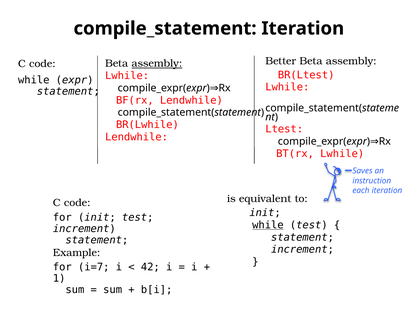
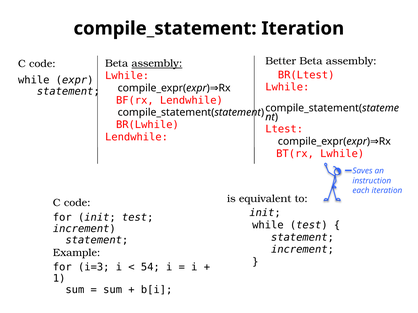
while underline: present -> none (268, 225)
i=7: i=7 -> i=3 (94, 267)
42: 42 -> 54 (150, 267)
